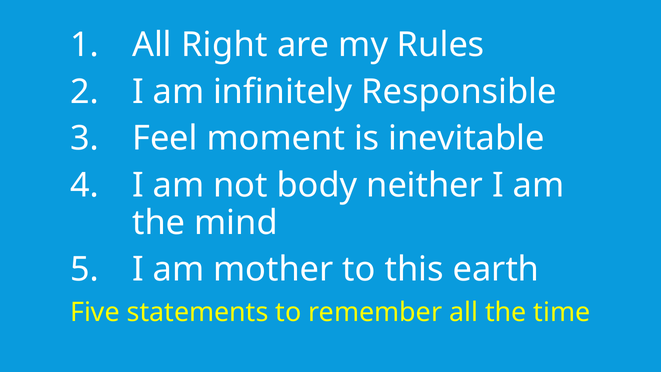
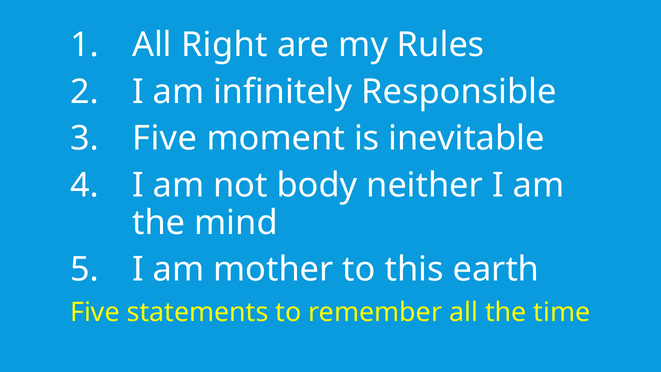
Feel: Feel -> Five (165, 139)
